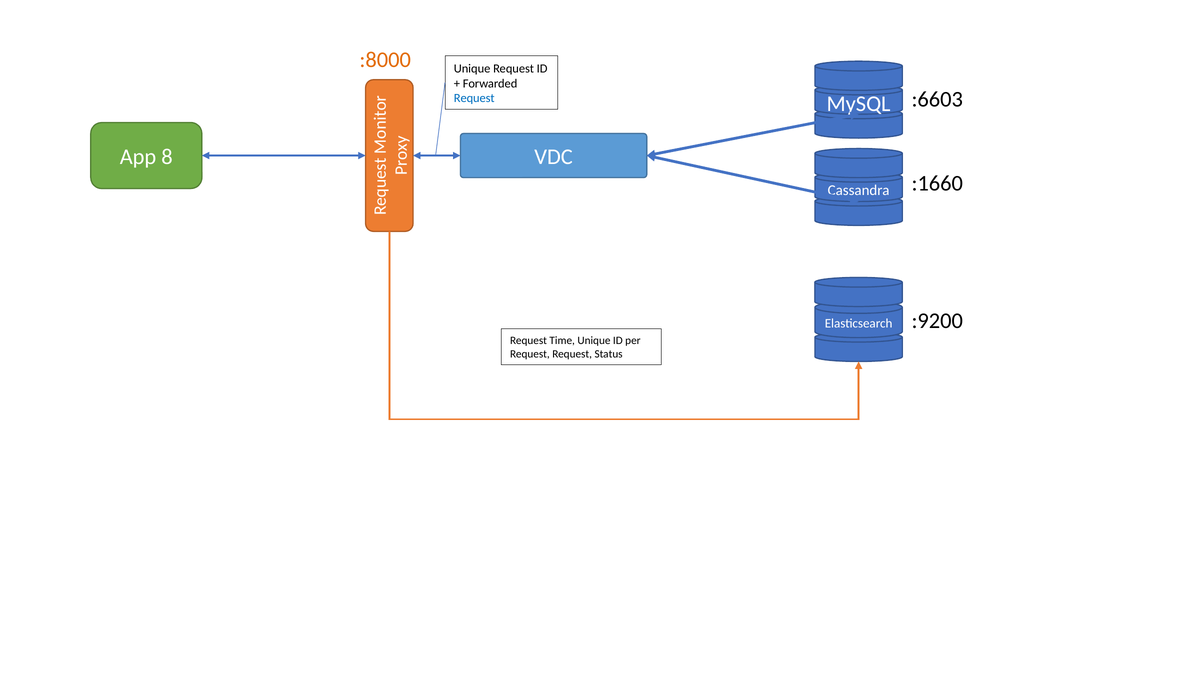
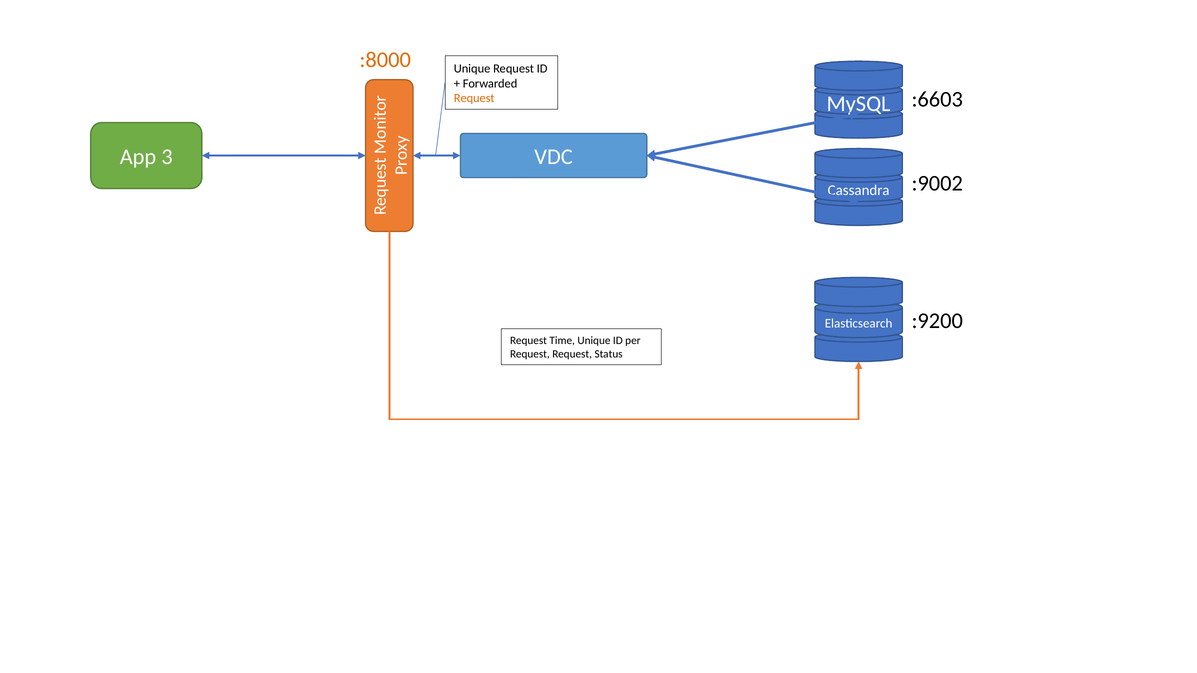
Request colour: blue -> orange (474, 98)
8: 8 -> 3 (167, 157)
:1660: :1660 -> :9002 (937, 183)
